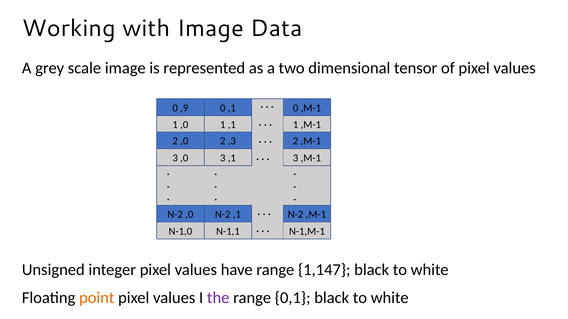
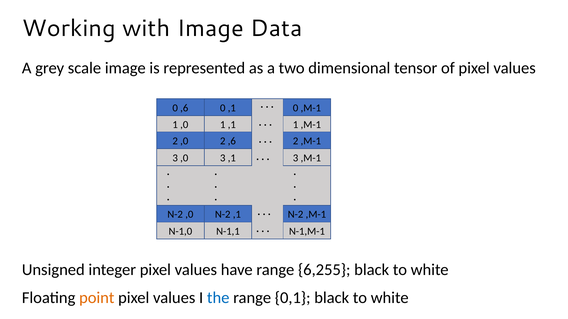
0 ,9: ,9 -> ,6 (184, 108)
2 ,3: ,3 -> ,6 (232, 141)
1,147: 1,147 -> 6,255 (324, 270)
the colour: purple -> blue (218, 298)
